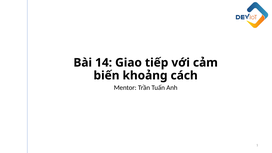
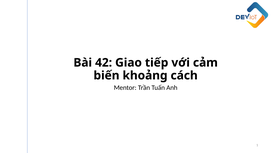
14: 14 -> 42 (104, 63)
